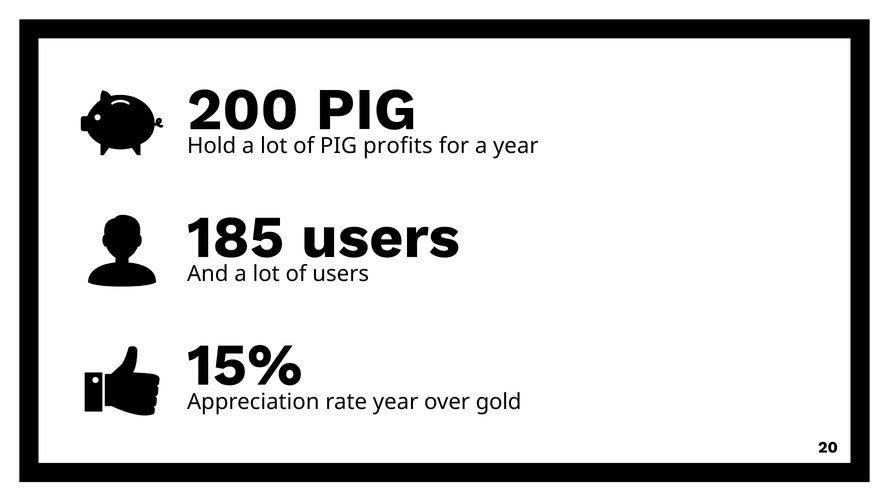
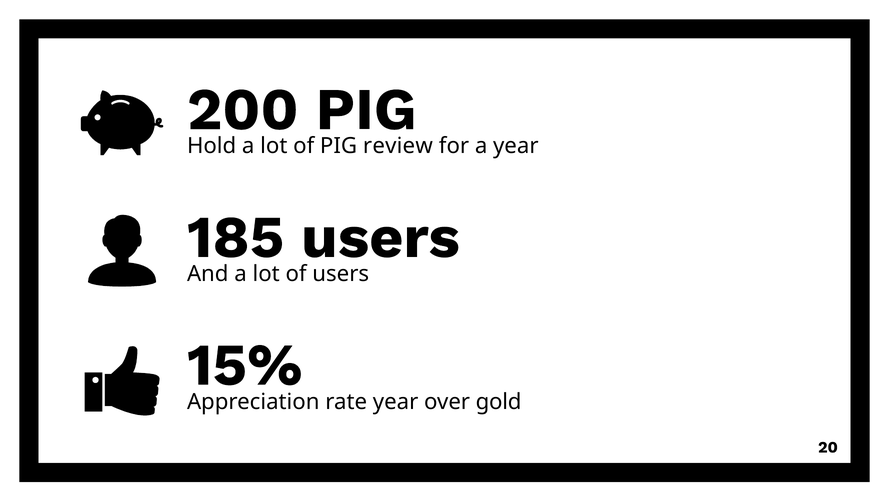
profits: profits -> review (398, 146)
